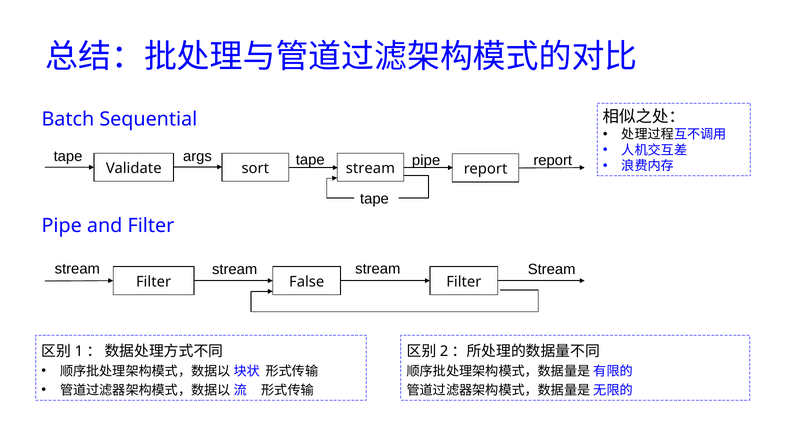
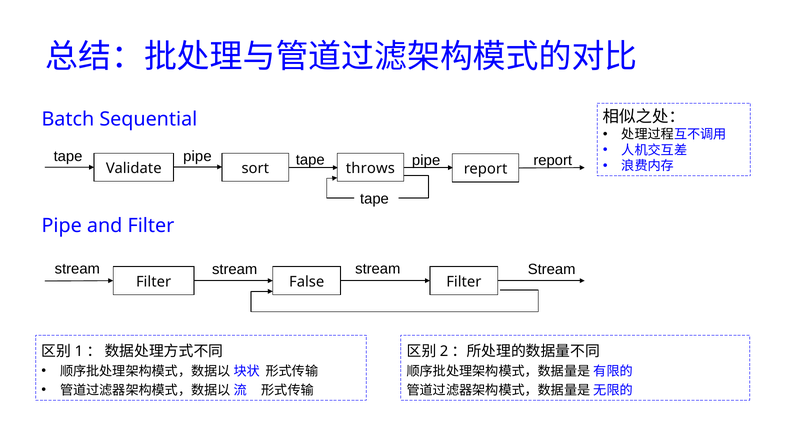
args: args -> pipe (197, 157)
sort stream: stream -> throws (370, 168)
